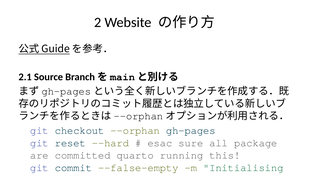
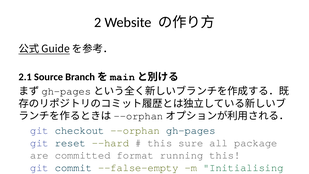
esac: esac -> this (160, 143)
committed quarto: quarto -> format (135, 155)
